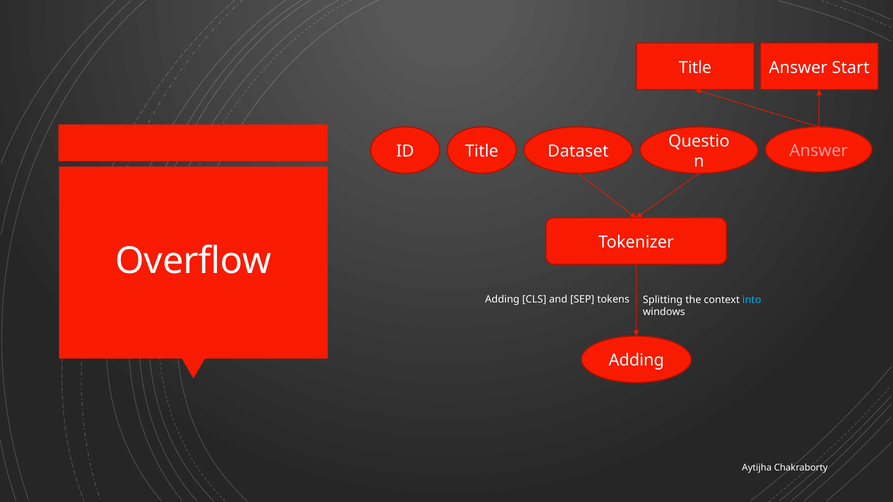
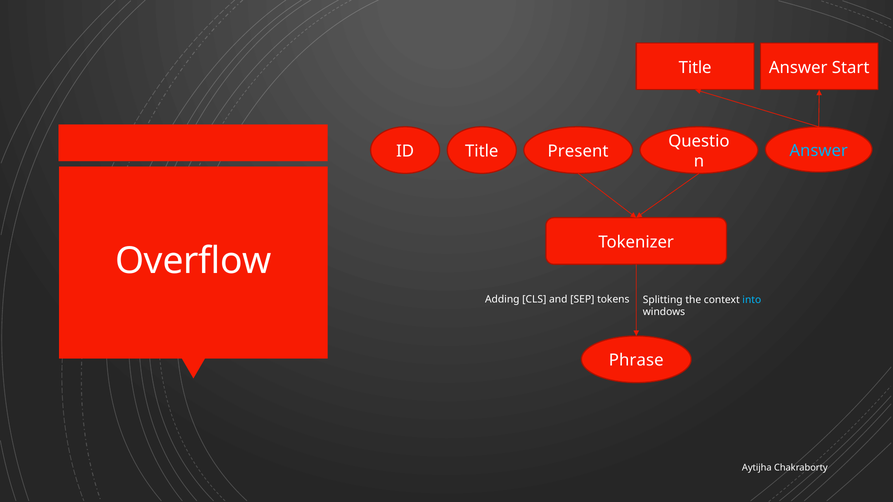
Answer colour: pink -> light blue (819, 151)
Dataset: Dataset -> Present (578, 151)
Adding: Adding -> Phrase (636, 361)
